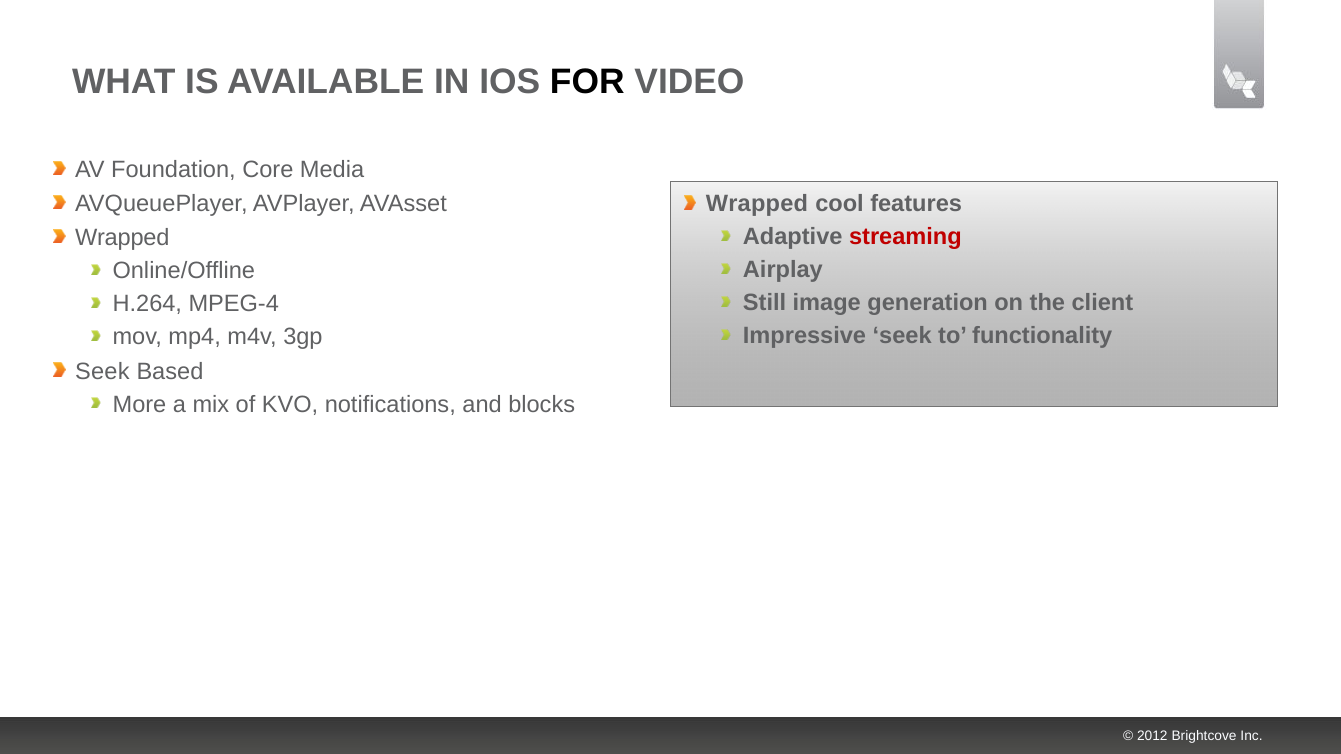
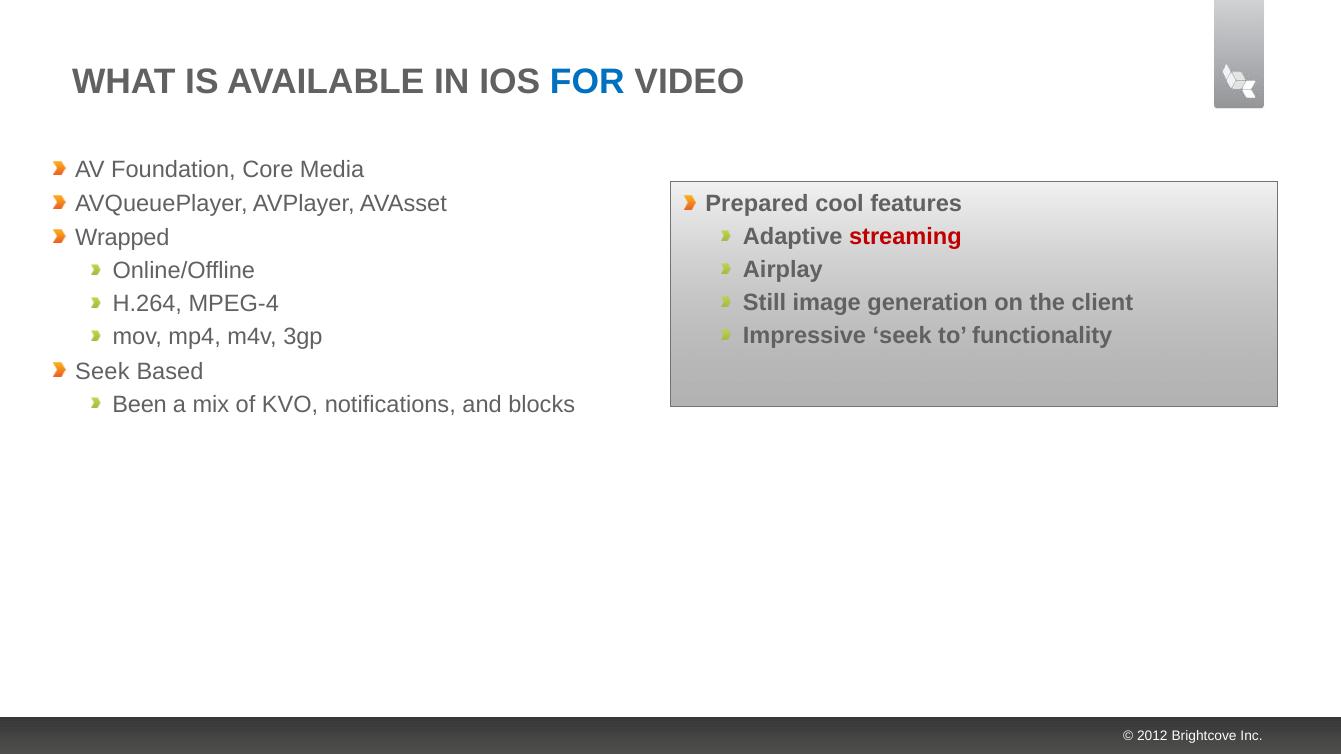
FOR colour: black -> blue (587, 82)
Wrapped: Wrapped -> Prepared (757, 204)
More: More -> Been (140, 404)
